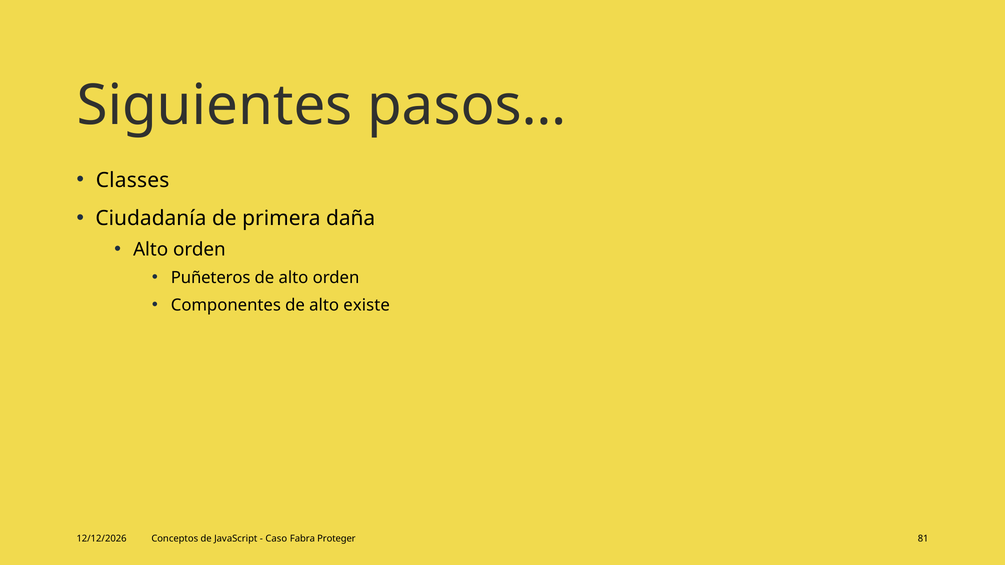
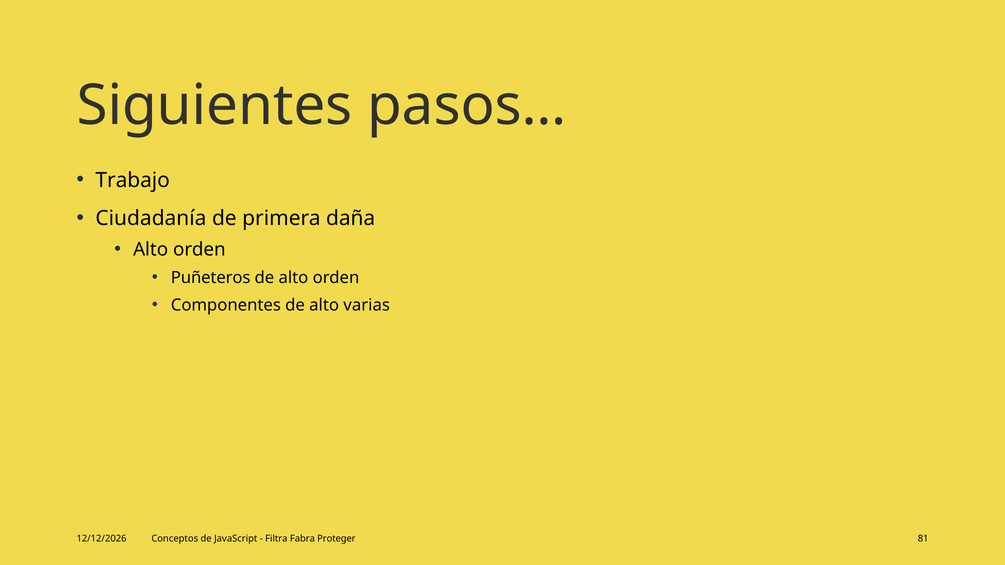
Classes: Classes -> Trabajo (133, 180)
existe: existe -> varias (367, 305)
Caso: Caso -> Filtra (276, 539)
